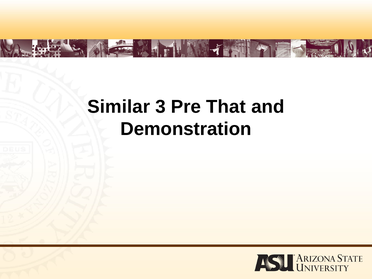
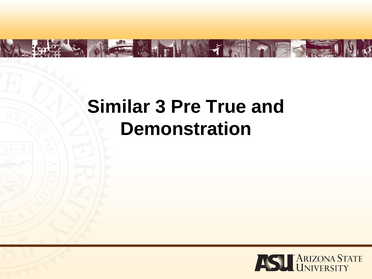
That: That -> True (226, 107)
